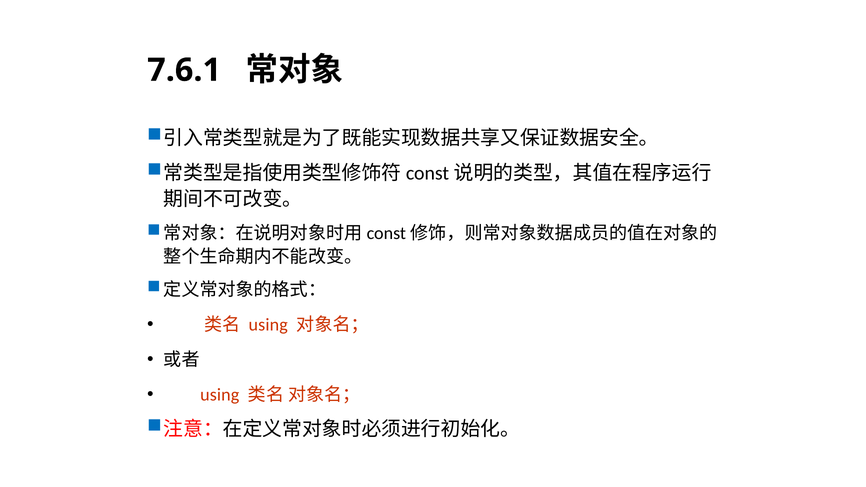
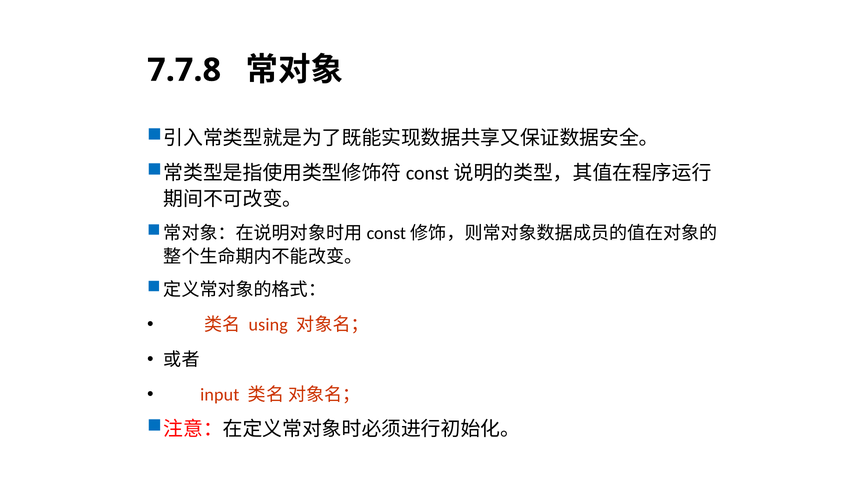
7.6.1: 7.6.1 -> 7.7.8 (184, 70)
using: using -> input (220, 395)
